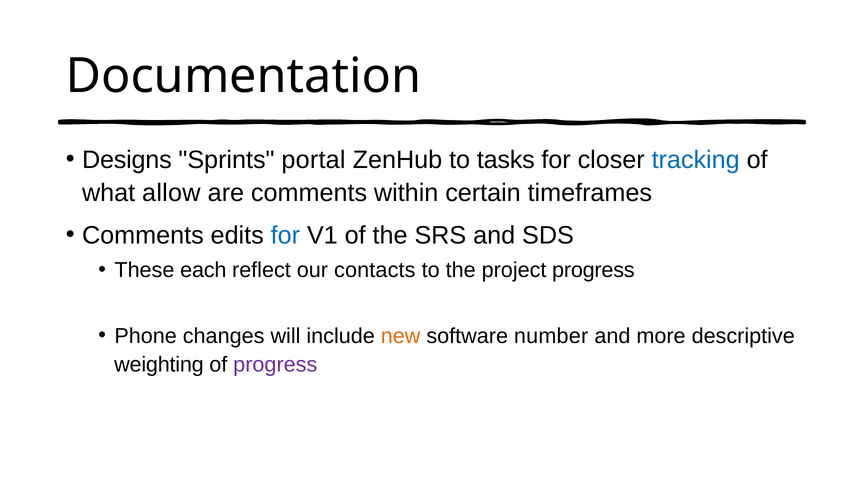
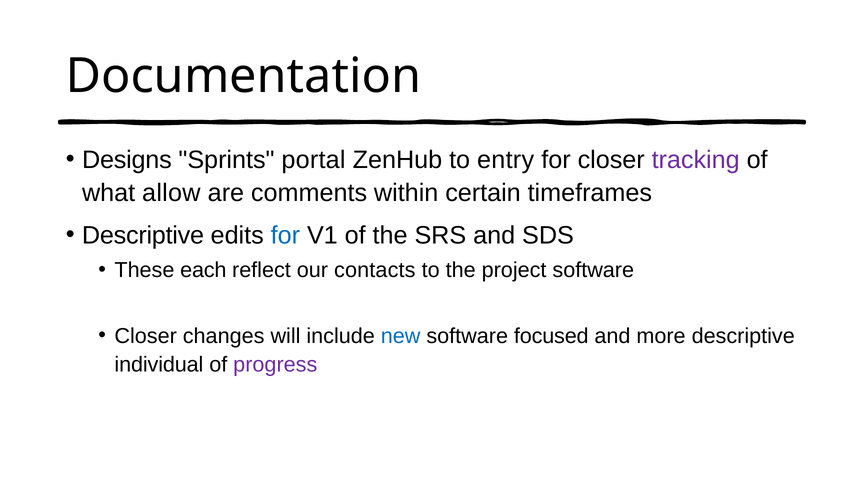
tasks: tasks -> entry (506, 160)
tracking colour: blue -> purple (696, 160)
Comments: Comments -> Descriptive (143, 235)
project progress: progress -> software (593, 270)
Phone: Phone -> Closer (146, 336)
new colour: orange -> blue (401, 336)
number: number -> focused (551, 336)
weighting: weighting -> individual (159, 365)
